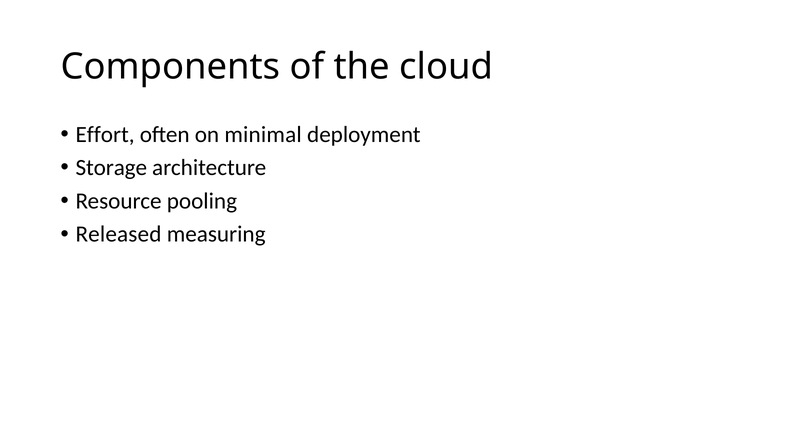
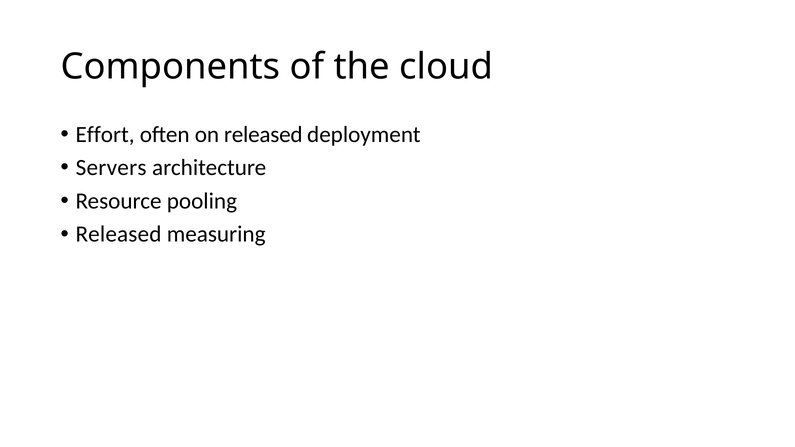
on minimal: minimal -> released (263, 134)
Storage: Storage -> Servers (111, 168)
